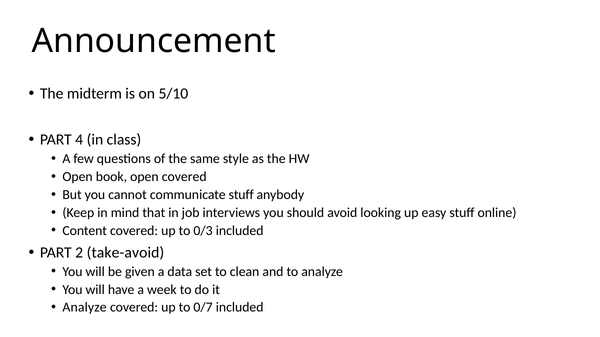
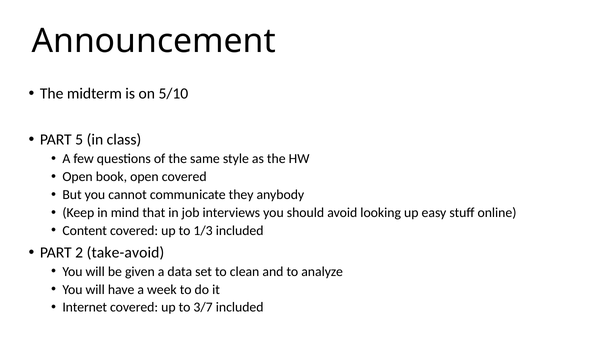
4: 4 -> 5 (79, 140)
communicate stuff: stuff -> they (241, 195)
0/3: 0/3 -> 1/3 (203, 231)
Analyze: Analyze -> Internet (85, 308)
0/7: 0/7 -> 3/7 (203, 308)
